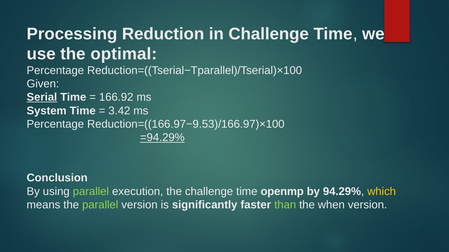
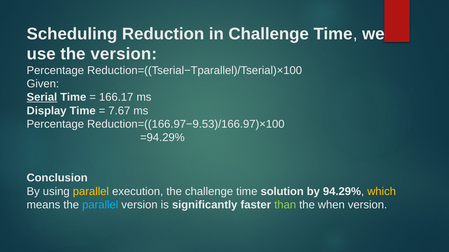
Processing: Processing -> Scheduling (72, 34)
the optimal: optimal -> version (124, 54)
166.92: 166.92 -> 166.17 (116, 98)
System: System -> Display (47, 111)
3.42: 3.42 -> 7.67 (119, 111)
=94.29% underline: present -> none (162, 138)
parallel colour: light green -> yellow (91, 192)
openmp: openmp -> solution (282, 192)
parallel colour: light green -> light blue (100, 205)
